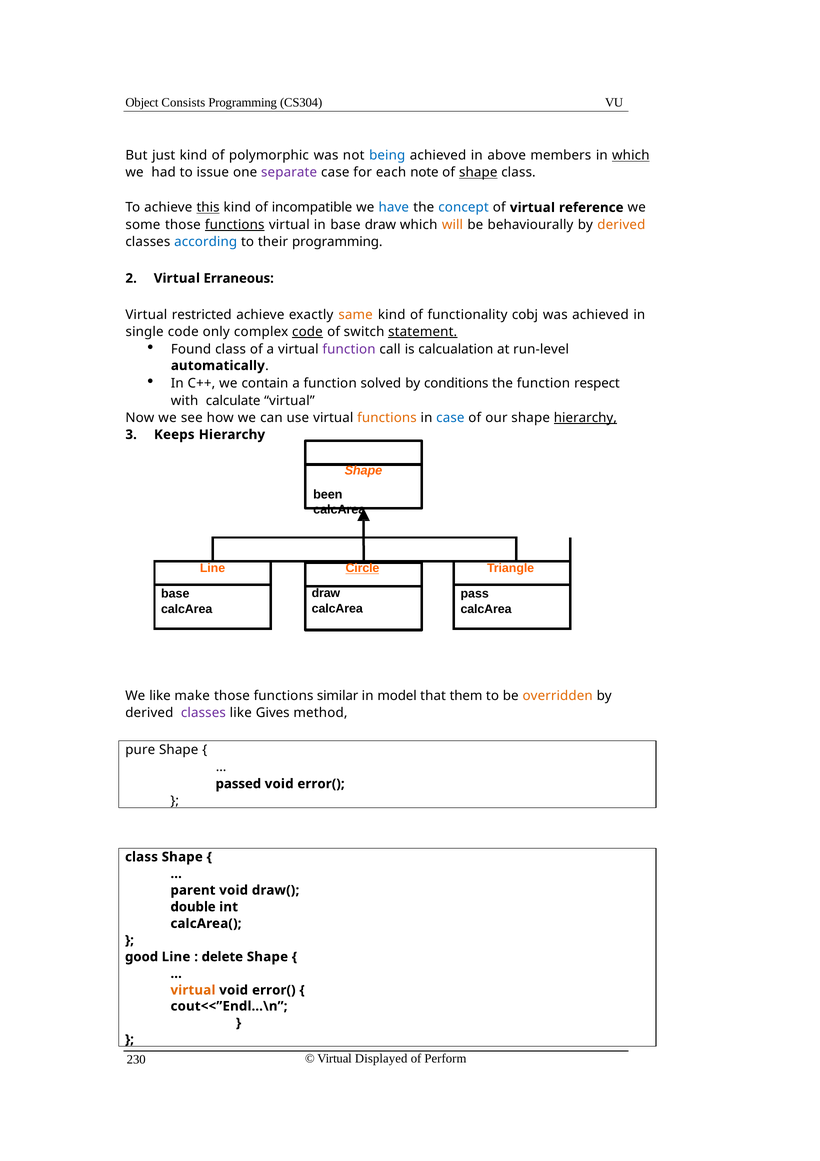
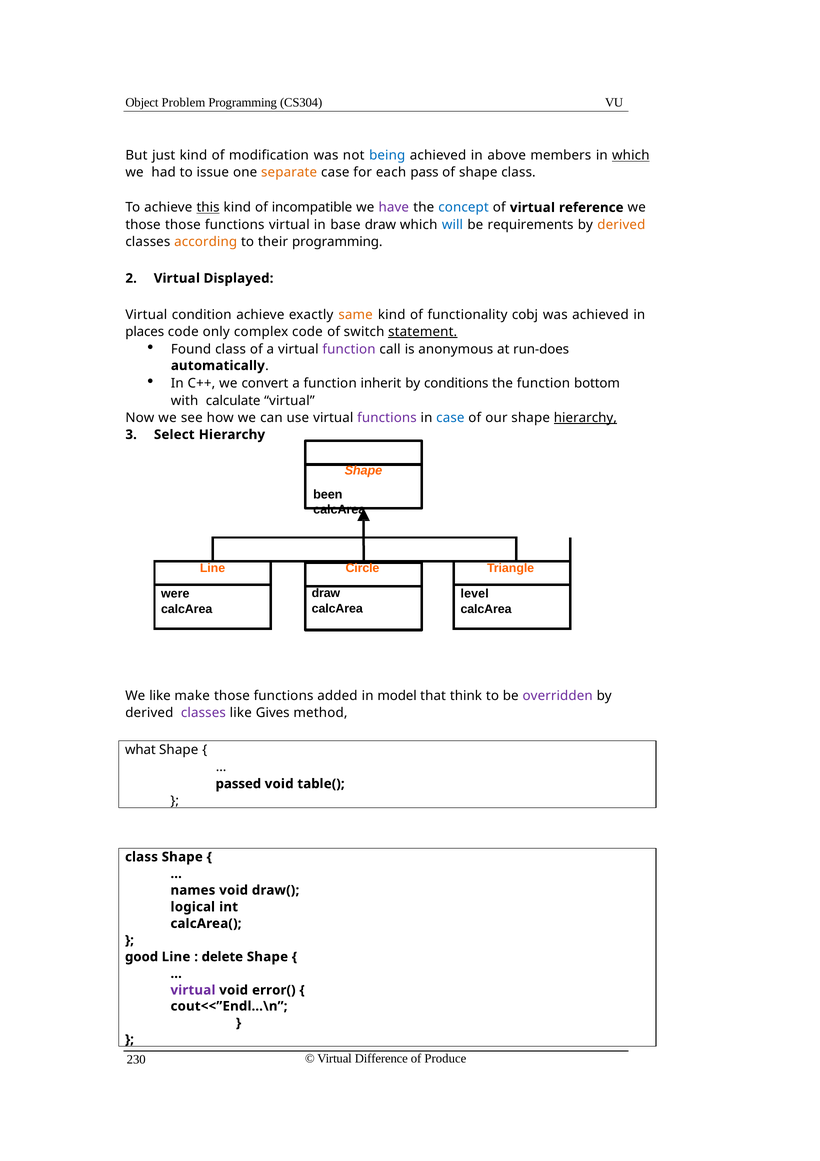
Consists: Consists -> Problem (183, 102)
polymorphic: polymorphic -> modification (269, 155)
separate colour: purple -> orange (289, 172)
note: note -> pass (425, 172)
shape underline: present -> none (478, 172)
have colour: blue -> purple (394, 207)
some: some -> those (143, 225)
functions underline: present -> none (235, 225)
will colour: orange -> blue (452, 225)
behaviourally: behaviourally -> requirements (531, 225)
according colour: blue -> orange (206, 242)
Erraneous: Erraneous -> Displayed (239, 278)
restricted: restricted -> condition (202, 315)
single: single -> places (145, 332)
code underline: present -> none (307, 332)
calcualation: calcualation -> anonymous (456, 349)
run-level: run-level -> run-does (541, 349)
contain: contain -> convert (265, 383)
solved: solved -> inherit (381, 383)
respect: respect -> bottom (597, 383)
functions colour: orange -> purple (387, 417)
Keeps: Keeps -> Select (174, 434)
Circle underline: present -> none (362, 568)
base: base -> were (175, 593)
pass: pass -> level (475, 593)
similar: similar -> added (337, 696)
them: them -> think (466, 696)
overridden colour: orange -> purple (558, 696)
pure: pure -> what (140, 749)
error(: error( -> table( (321, 783)
parent: parent -> names (193, 890)
double: double -> logical (193, 906)
virtual colour: orange -> purple (193, 990)
Displayed: Displayed -> Difference (381, 1058)
Perform: Perform -> Produce (445, 1058)
